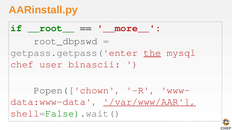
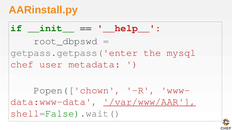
__root__: __root__ -> __init__ (51, 28)
__more__: __more__ -> __help__ (129, 28)
the underline: present -> none (152, 53)
binascii: binascii -> metadata (94, 64)
